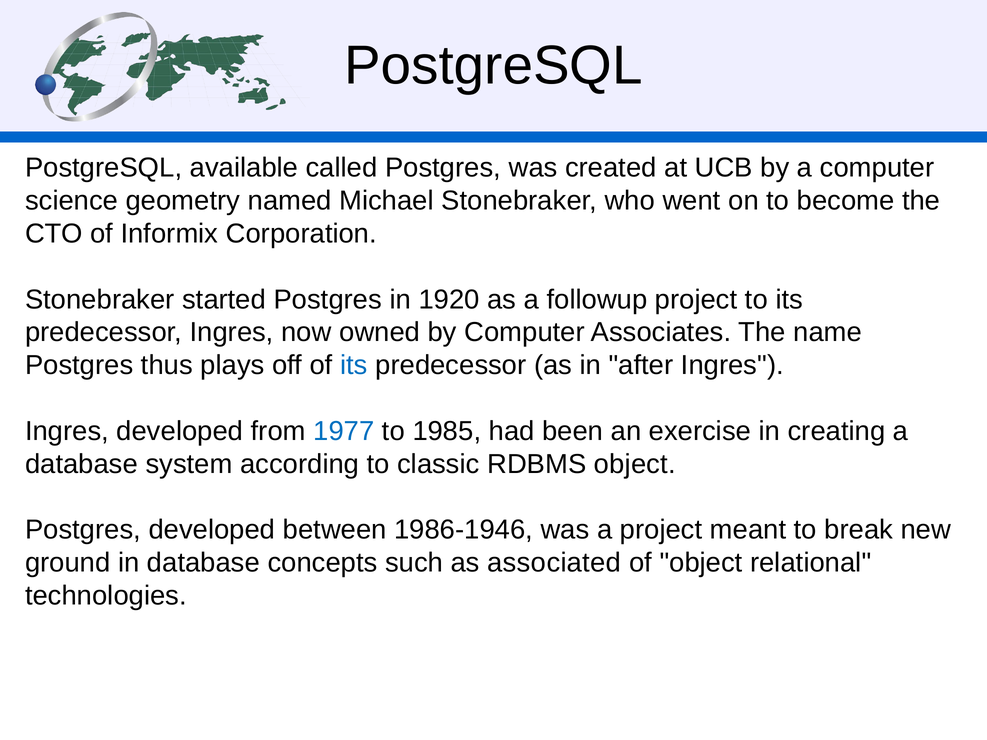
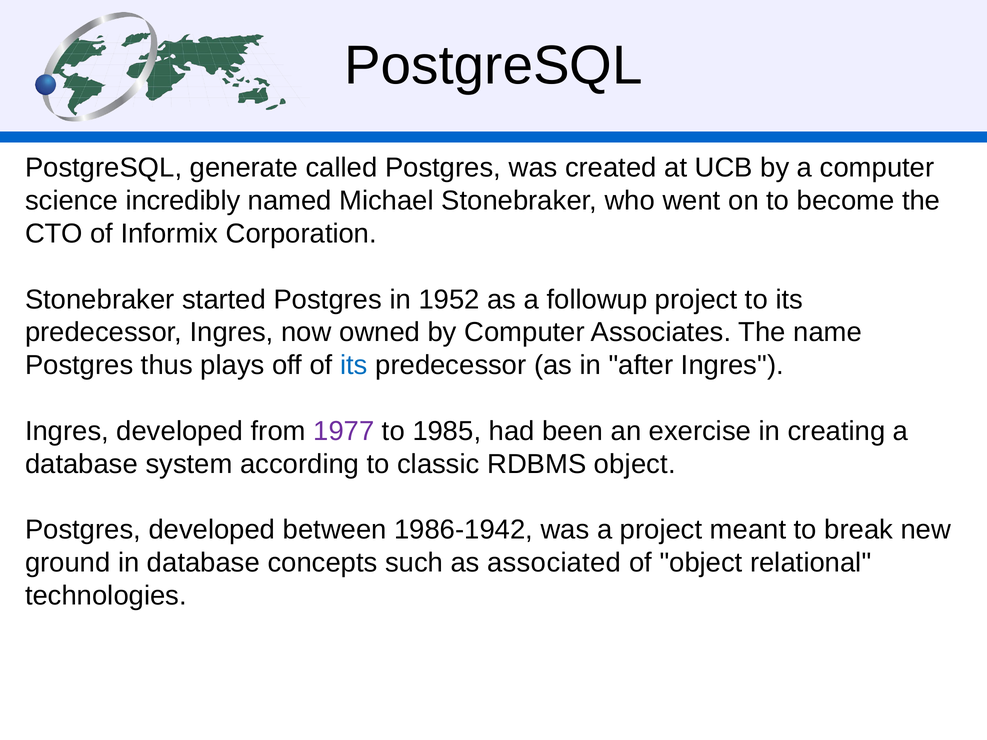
available: available -> generate (244, 168)
geometry: geometry -> incredibly (183, 201)
1920: 1920 -> 1952 (449, 300)
1977 colour: blue -> purple (344, 431)
1986-1946: 1986-1946 -> 1986-1942 (464, 530)
